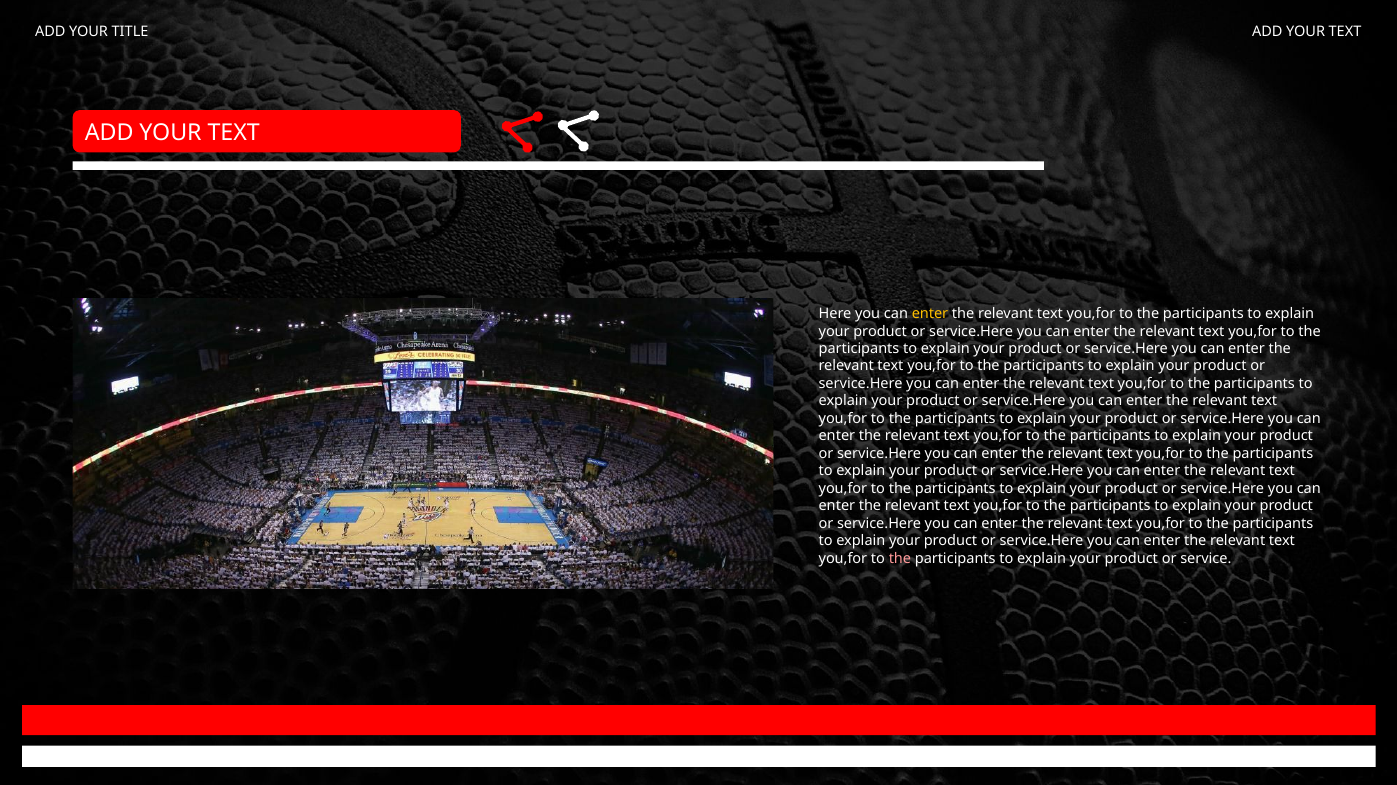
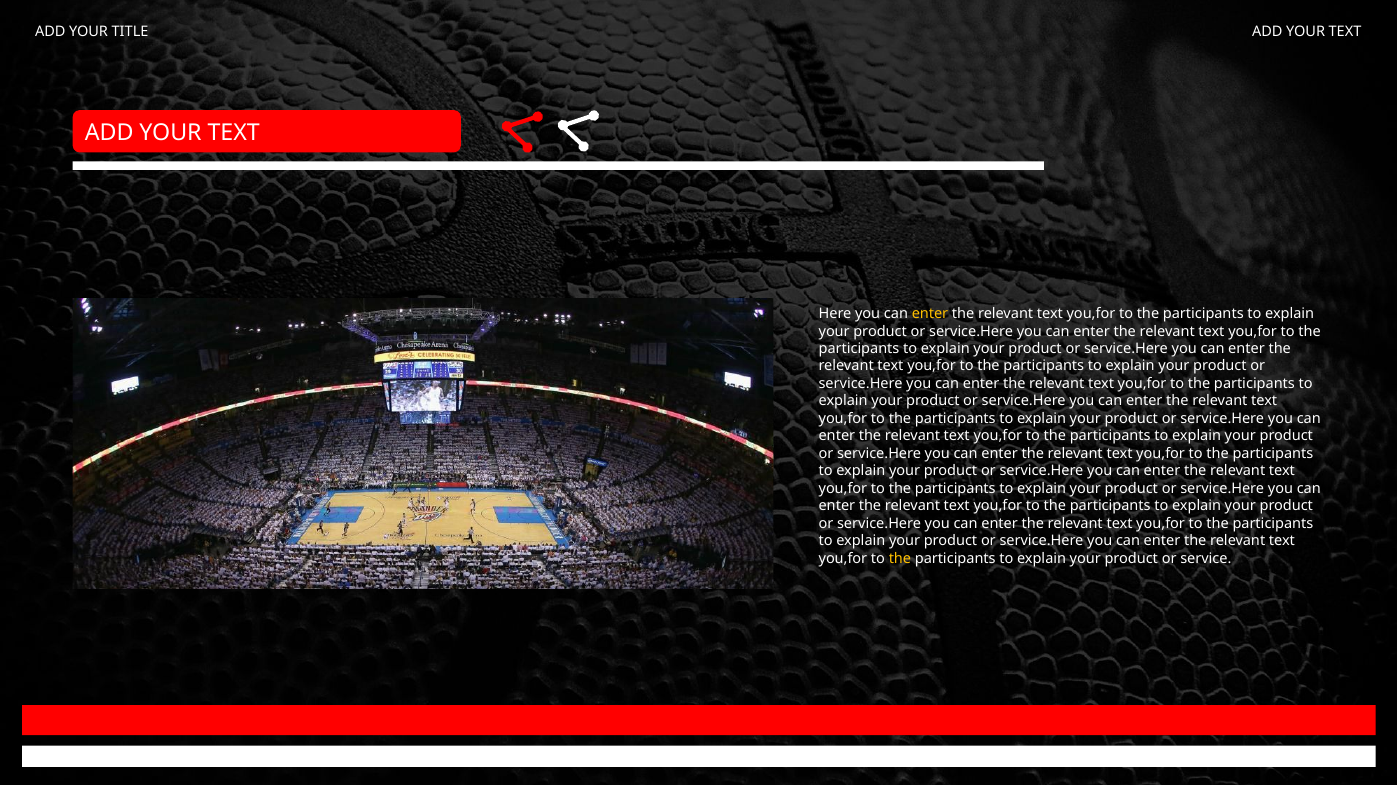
the colour: pink -> yellow (900, 558)
